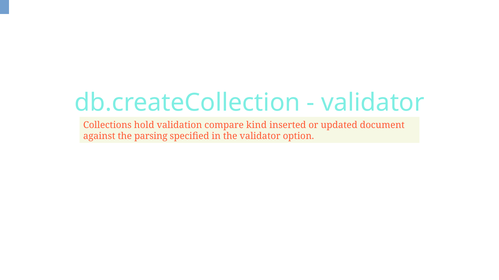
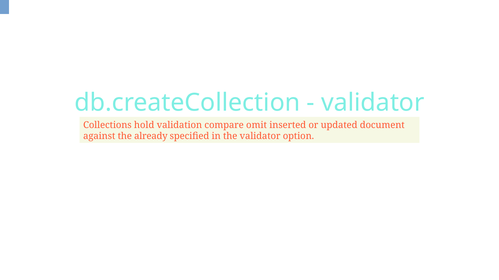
kind: kind -> omit (257, 125)
parsing: parsing -> already (151, 136)
